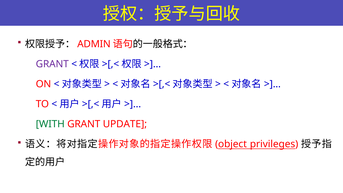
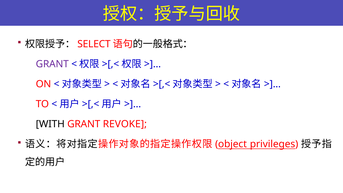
ADMIN: ADMIN -> SELECT (94, 44)
WITH colour: green -> black (50, 124)
UPDATE: UPDATE -> REVOKE (125, 124)
